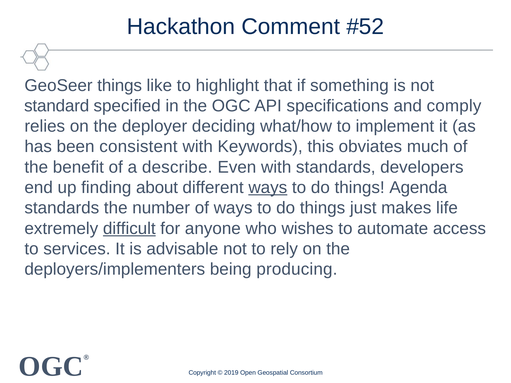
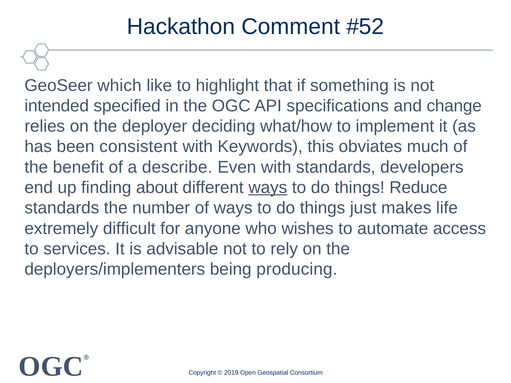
GeoSeer things: things -> which (119, 85)
standard: standard -> intended (57, 106)
comply: comply -> change (454, 106)
Agenda: Agenda -> Reduce (418, 188)
difficult underline: present -> none (129, 229)
